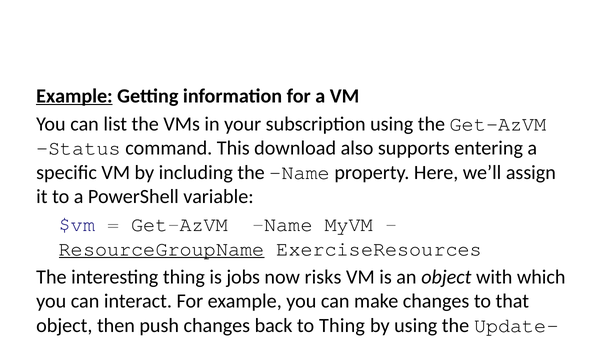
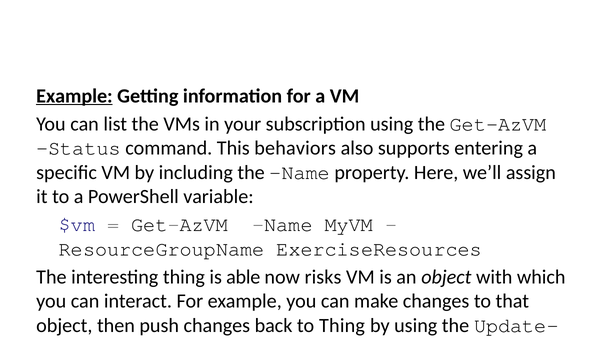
download: download -> behaviors (295, 148)
ResourceGroupName underline: present -> none (162, 249)
jobs: jobs -> able (243, 277)
